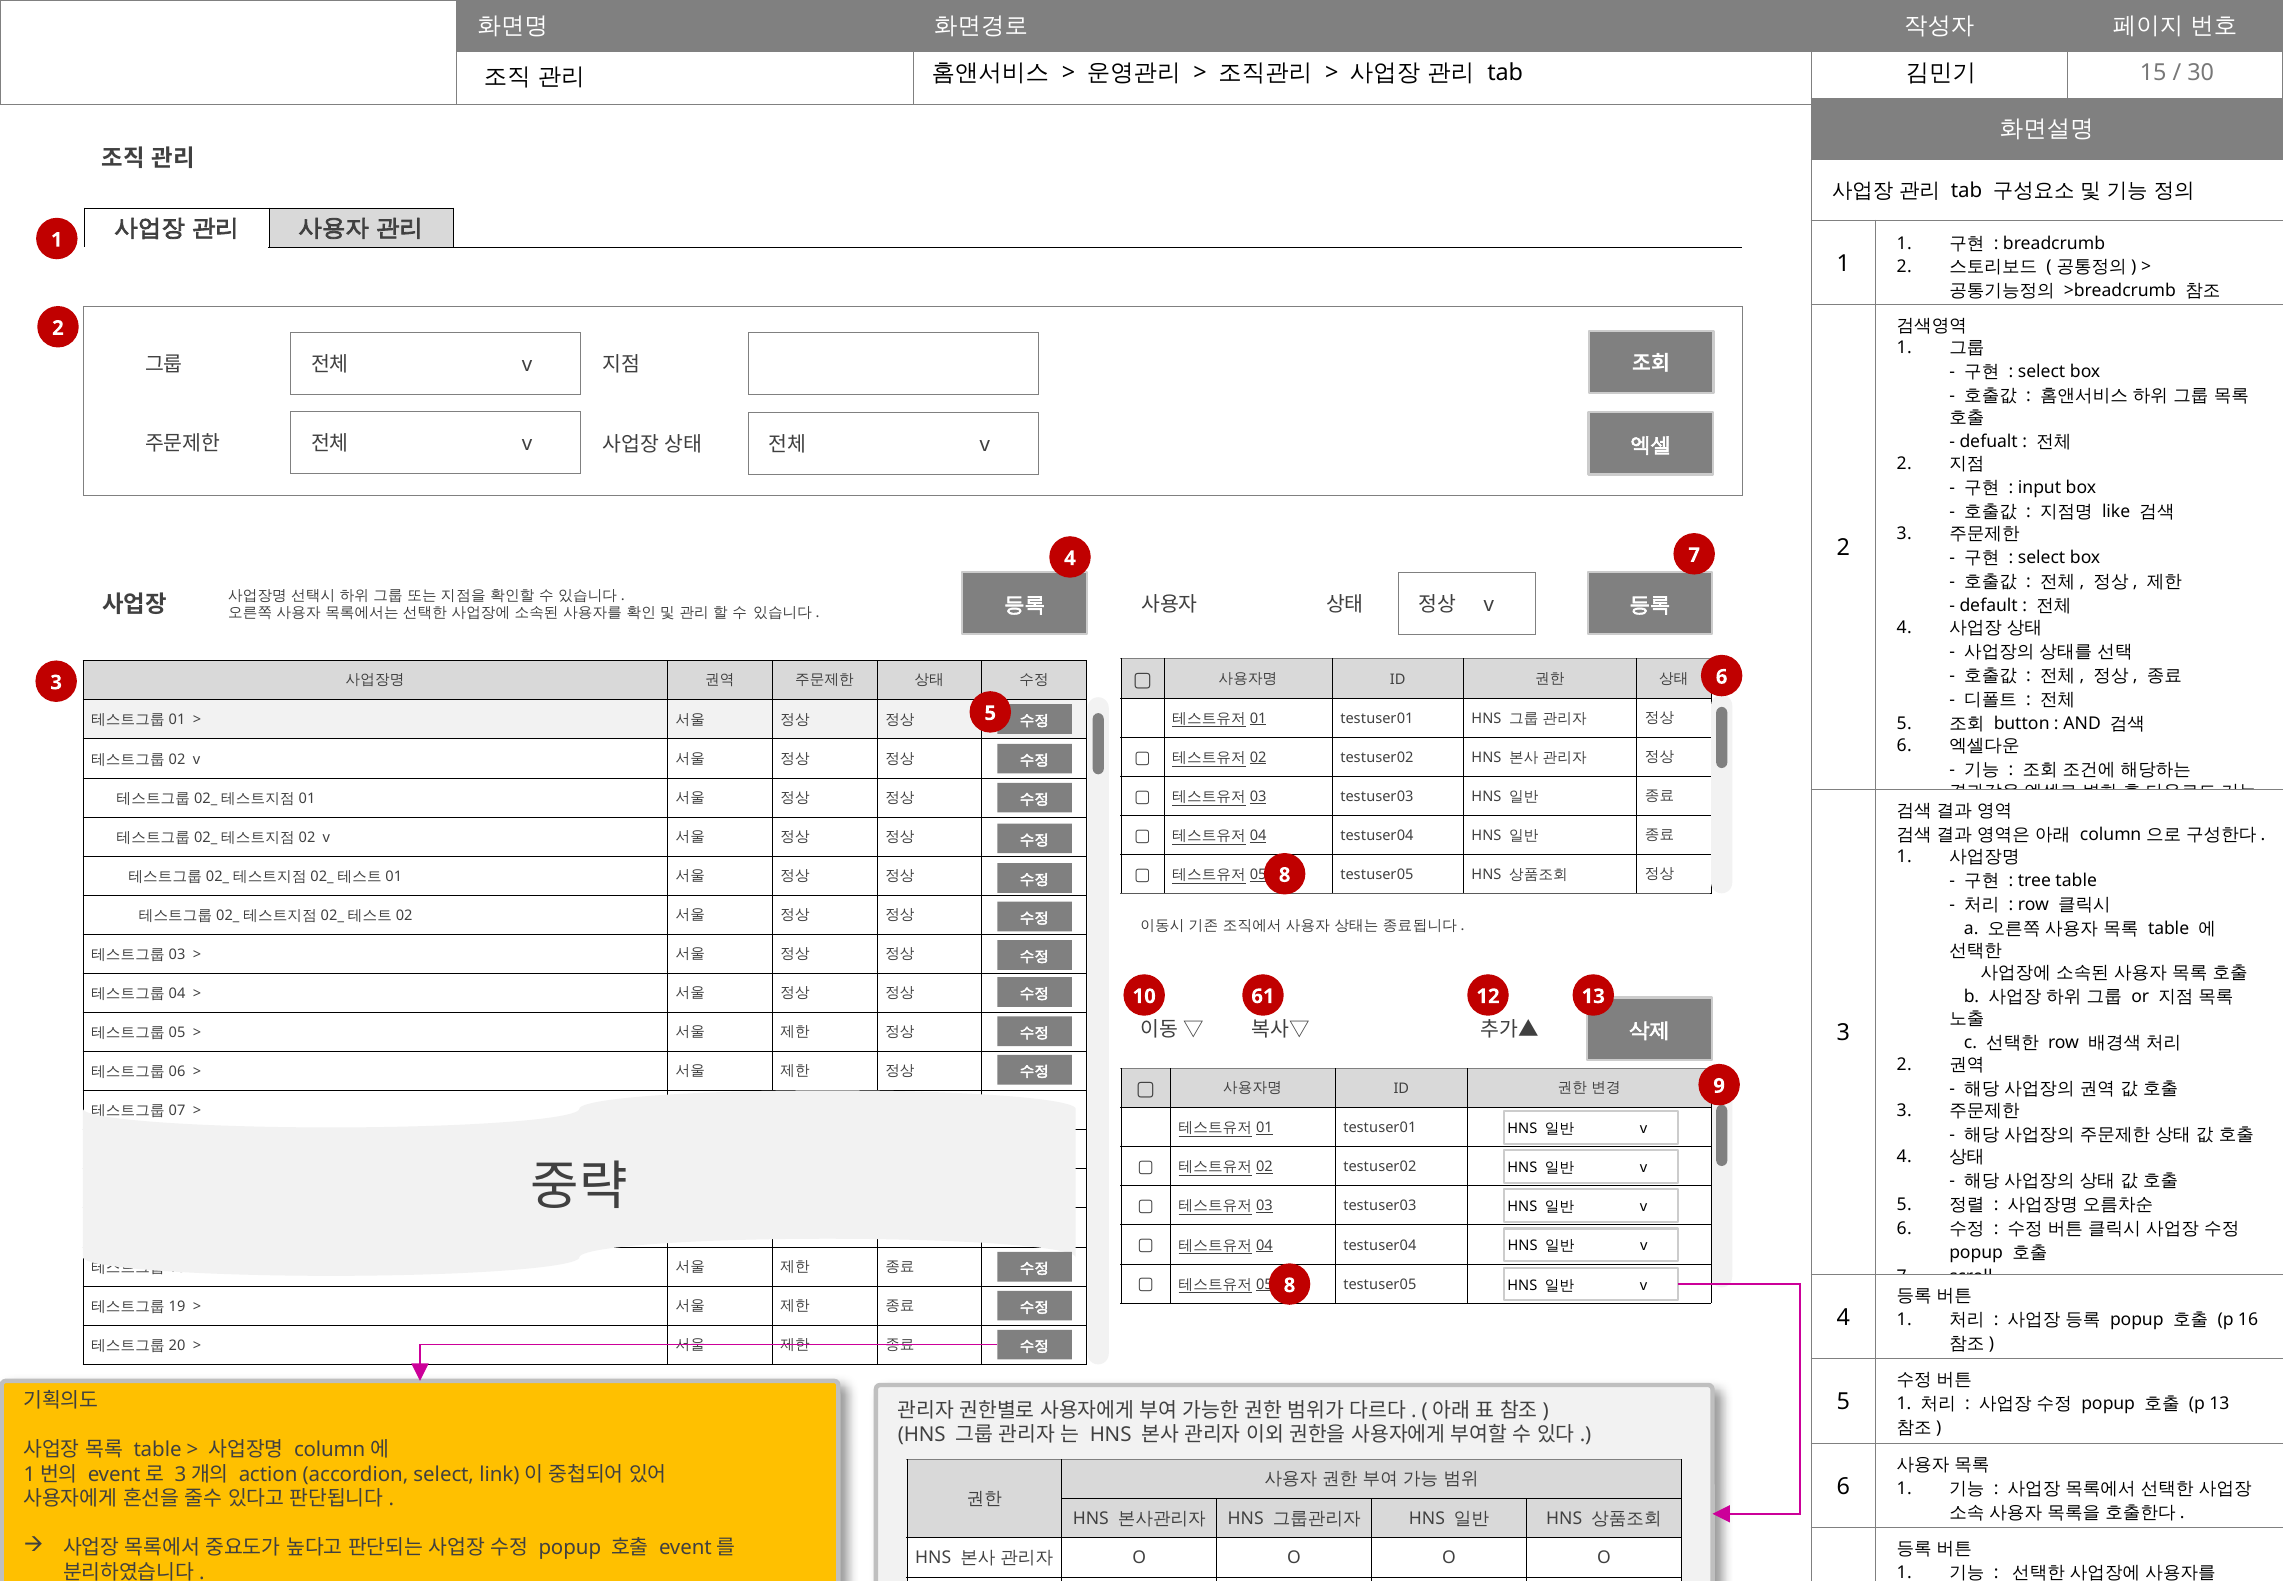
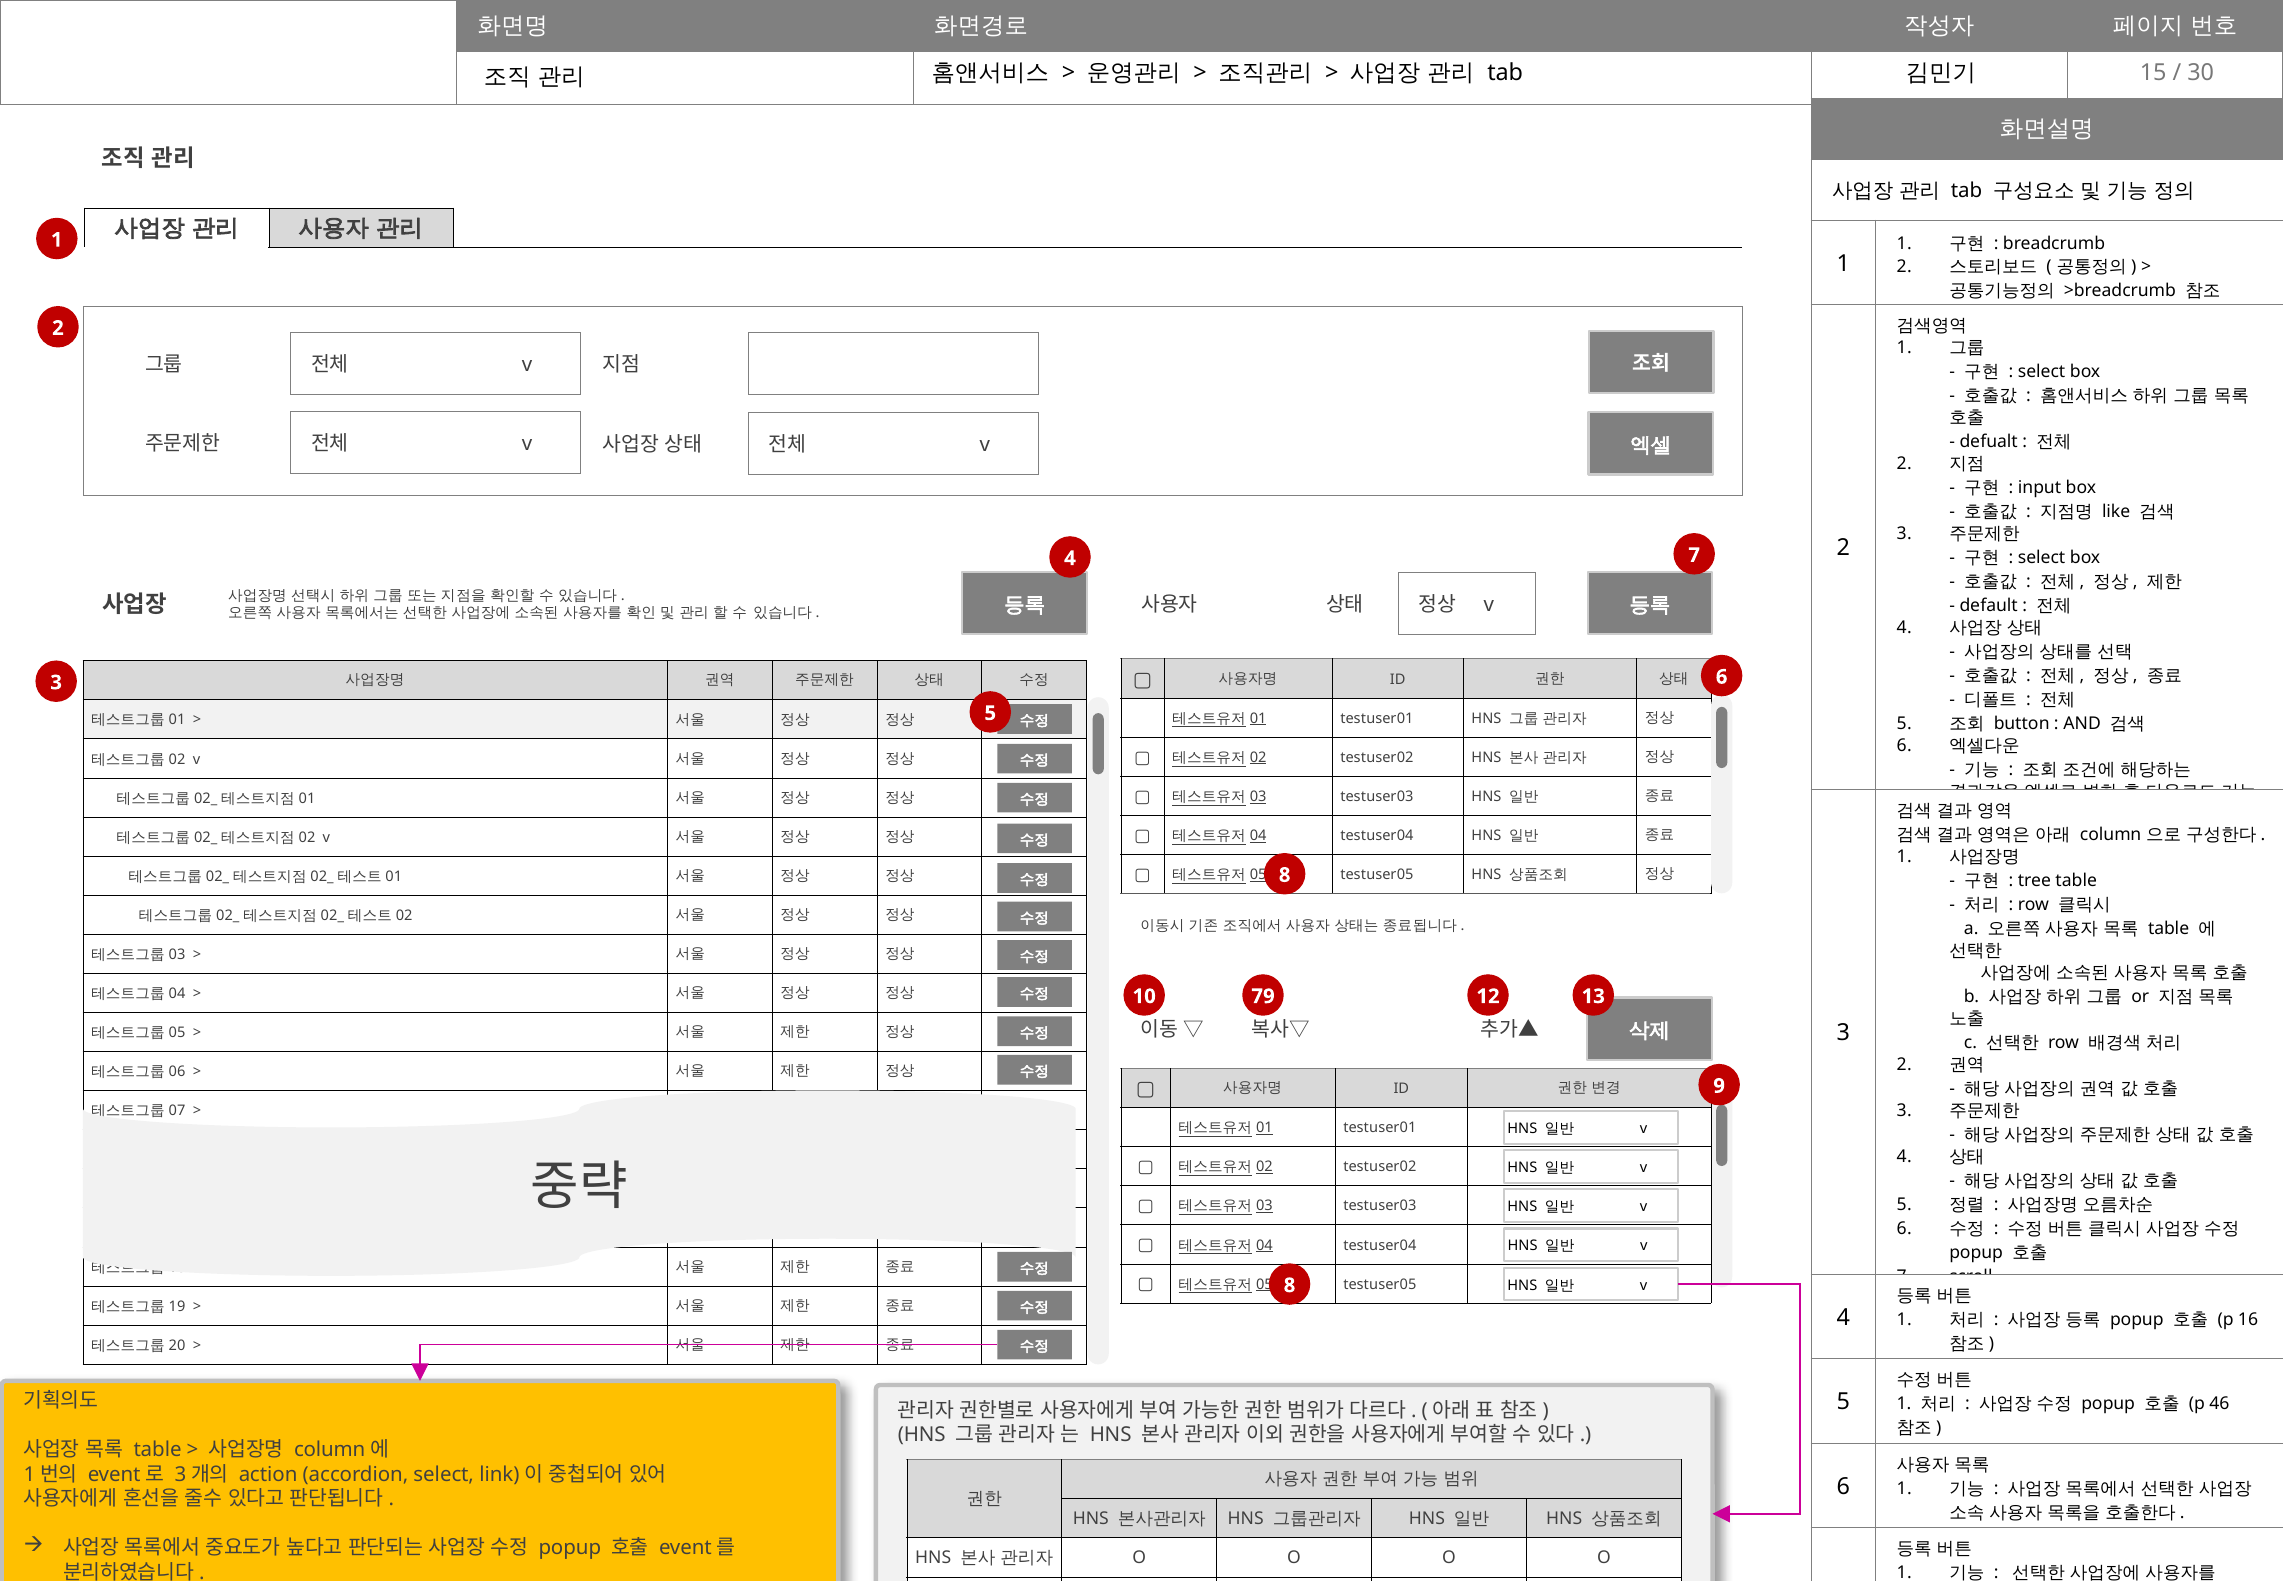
61: 61 -> 79 (1263, 996)
p 13: 13 -> 46 (2219, 1404)
